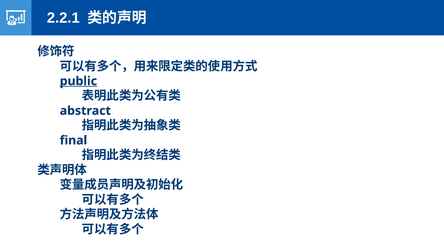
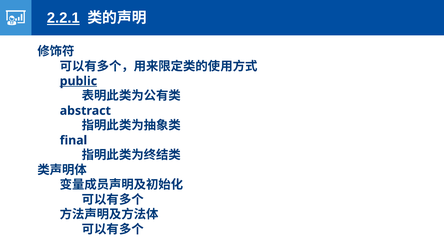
2.2.1 underline: none -> present (63, 18)
